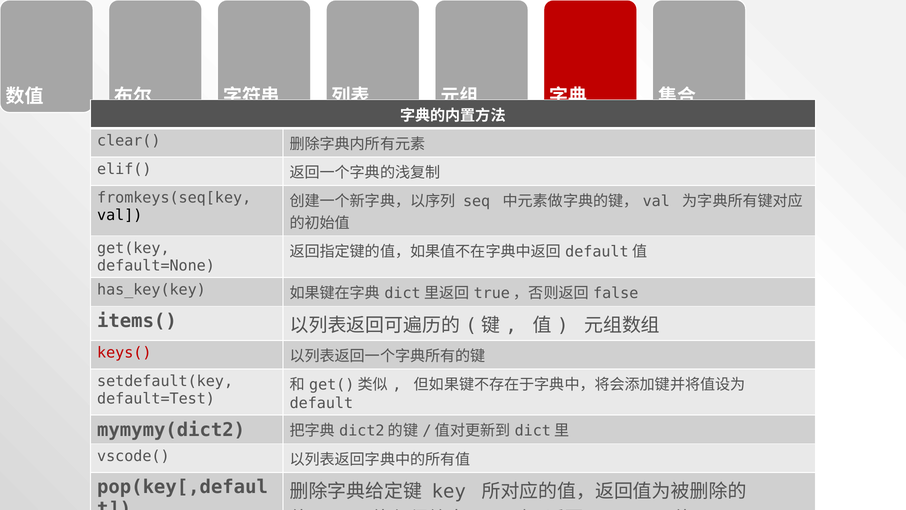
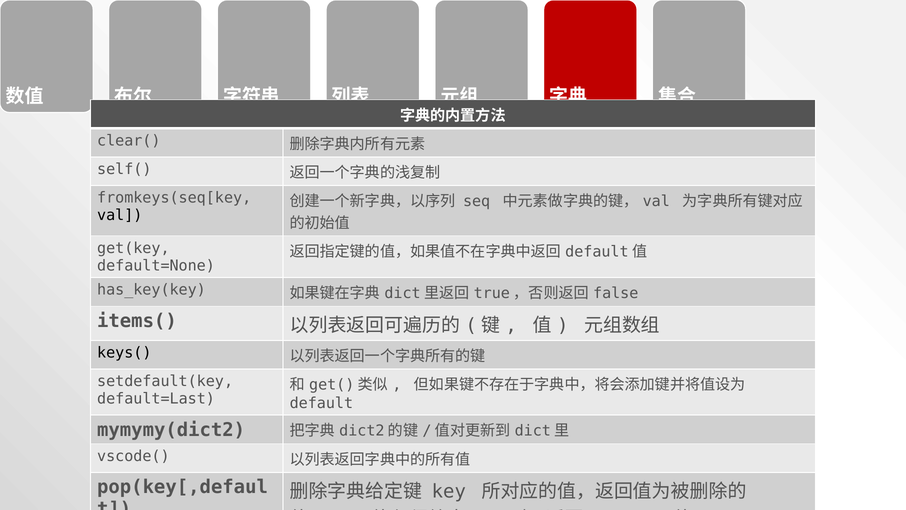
elif(: elif( -> self( (124, 169)
keys( colour: red -> black (124, 353)
default=Test: default=Test -> default=Last (156, 399)
